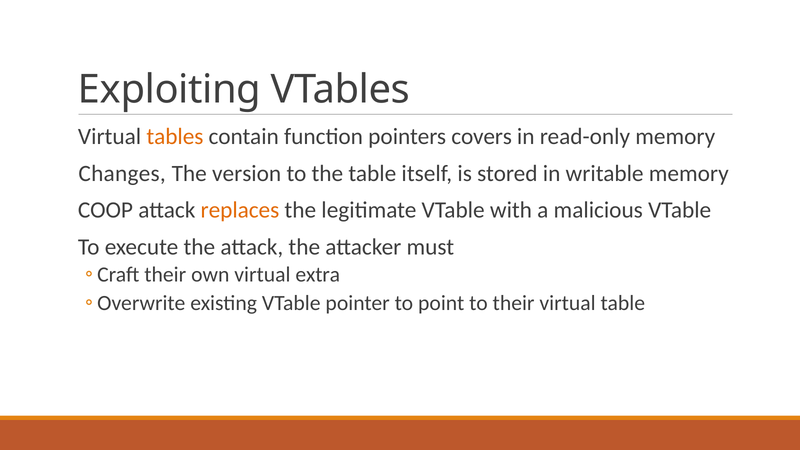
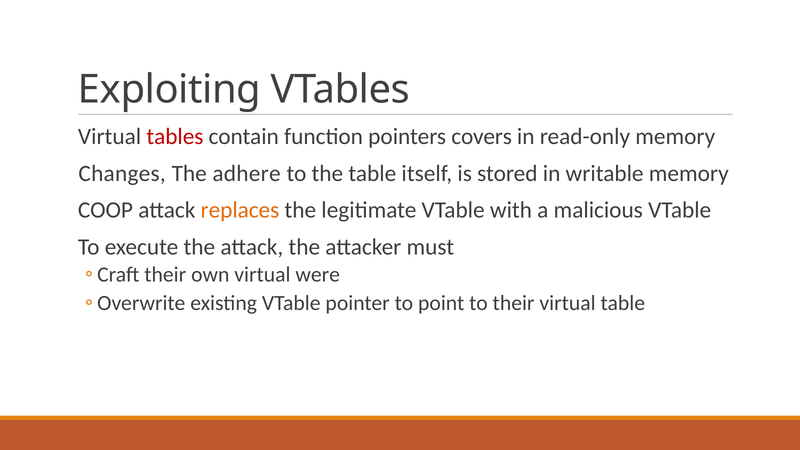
tables colour: orange -> red (175, 137)
version: version -> adhere (247, 173)
extra: extra -> were (318, 275)
